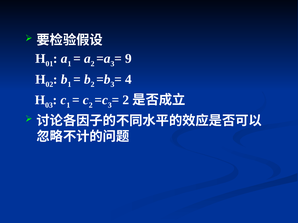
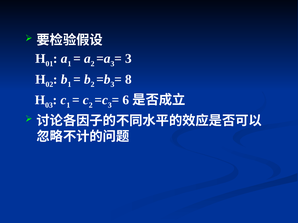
9: 9 -> 3 (128, 59)
4: 4 -> 8 (128, 79)
2: 2 -> 6 (126, 100)
